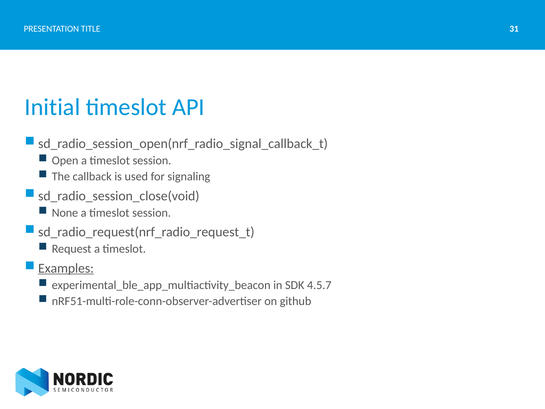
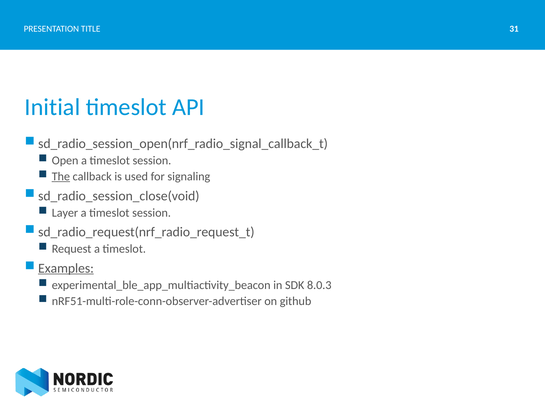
The underline: none -> present (61, 176)
None: None -> Layer (65, 213)
4.5.7: 4.5.7 -> 8.0.3 (319, 285)
